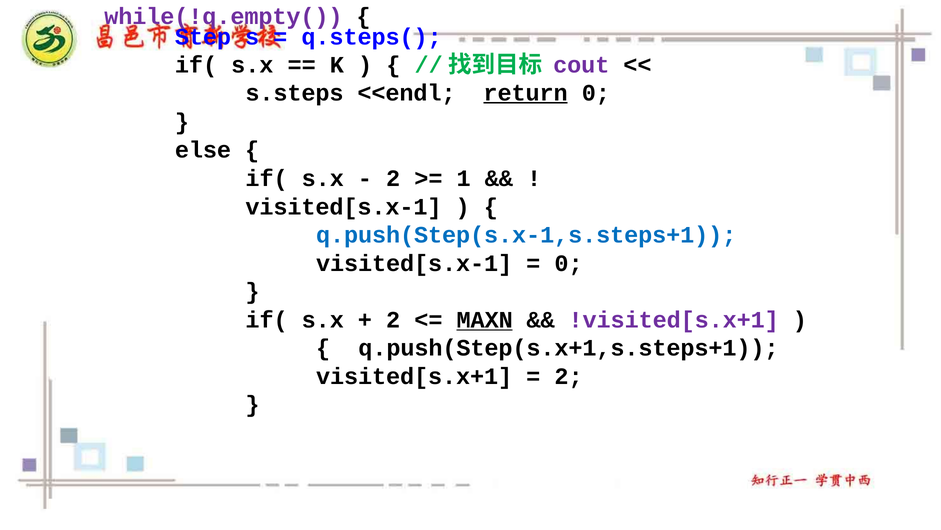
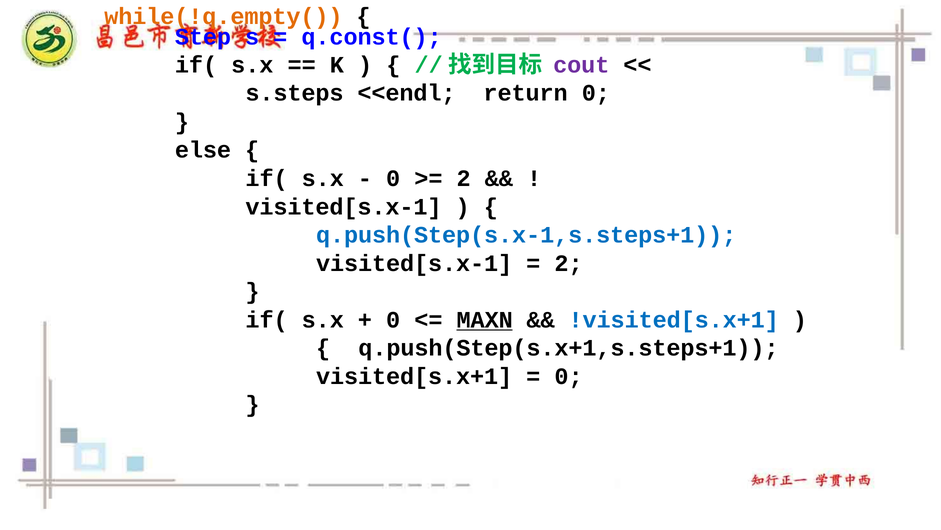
while(!q.empty( colour: purple -> orange (223, 16)
q.steps(: q.steps( -> q.const( (372, 37)
return underline: present -> none (526, 93)
2: 2 -> 0 (393, 178)
1: 1 -> 2 (464, 178)
0: 0 -> 2 (569, 263)
2: 2 -> 0 (393, 319)
!visited[s.x+1 colour: purple -> blue (674, 319)
2: 2 -> 0 (569, 376)
